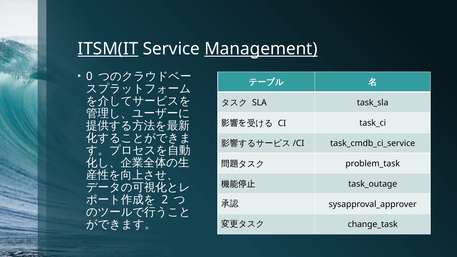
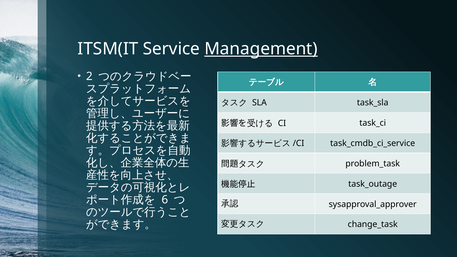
ITSM(IT underline: present -> none (108, 49)
0: 0 -> 2 (89, 76)
2: 2 -> 6 (165, 200)
